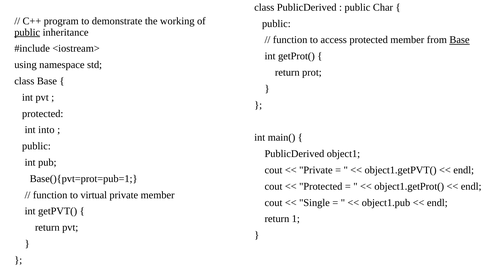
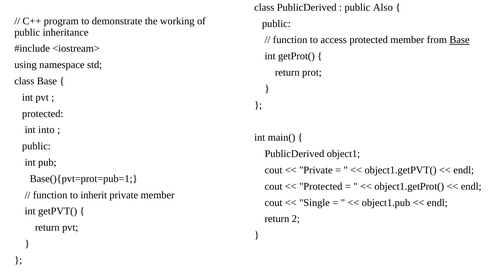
Char: Char -> Also (383, 7)
public underline: present -> none (27, 32)
virtual: virtual -> inherit (94, 195)
1: 1 -> 2 (296, 219)
